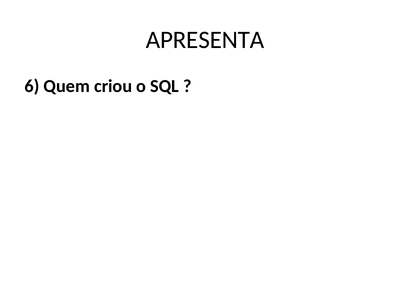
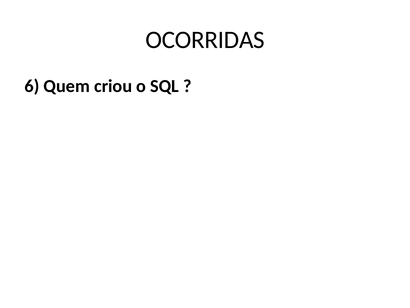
APRESENTA: APRESENTA -> OCORRIDAS (205, 40)
